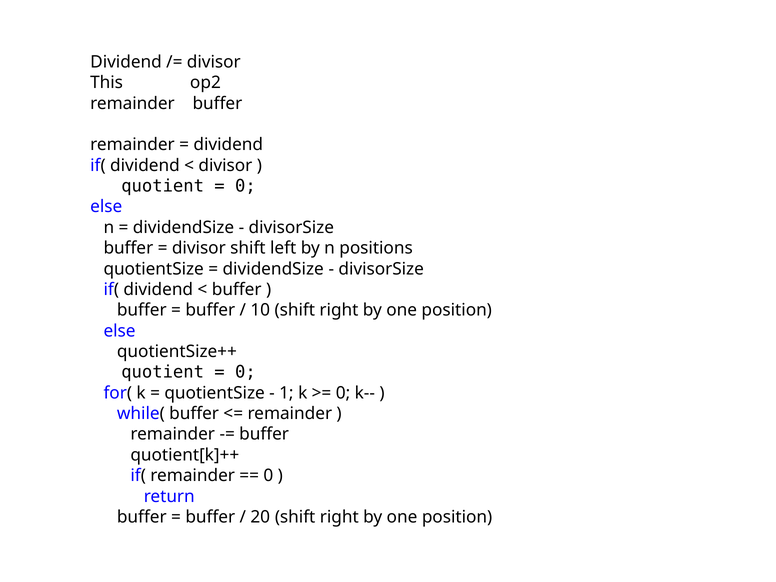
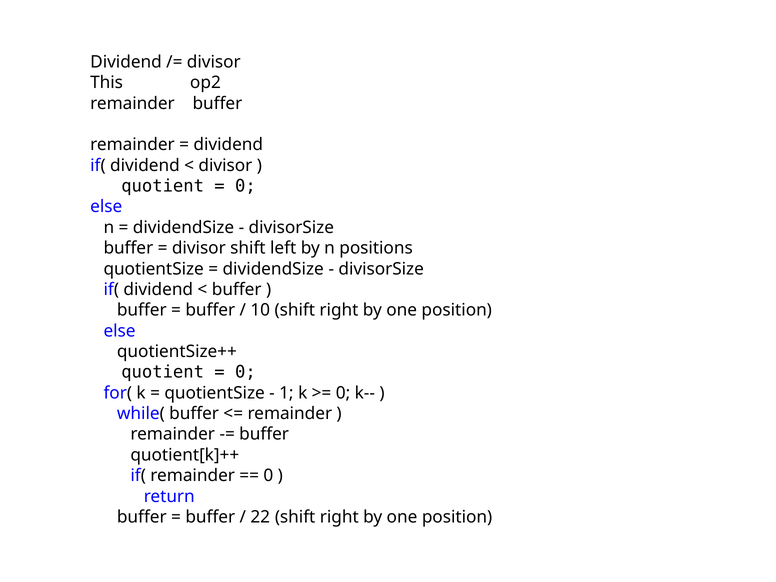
20: 20 -> 22 (260, 517)
